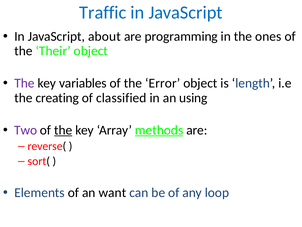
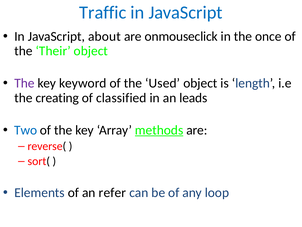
programming: programming -> onmouseclick (181, 36)
ones: ones -> once (268, 36)
variables: variables -> keyword (83, 83)
Error: Error -> Used (163, 83)
using: using -> leads (193, 98)
Two colour: purple -> blue (26, 130)
the underline: present -> none (63, 130)
want: want -> refer (112, 192)
